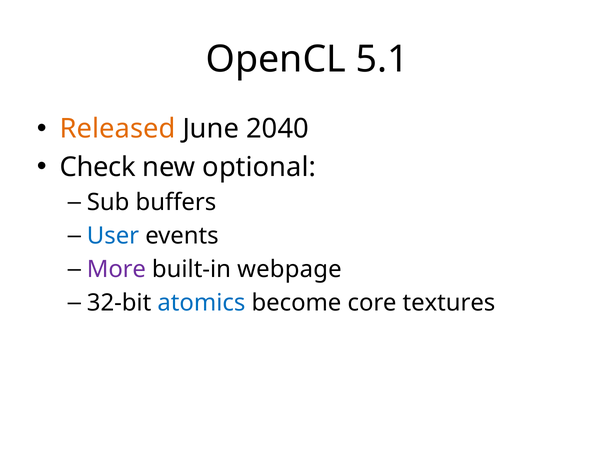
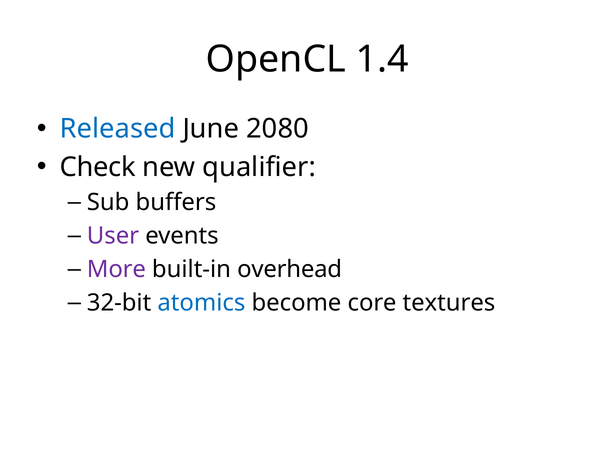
5.1: 5.1 -> 1.4 (382, 60)
Released colour: orange -> blue (118, 129)
2040: 2040 -> 2080 (278, 129)
optional: optional -> qualifier (259, 167)
User colour: blue -> purple (113, 236)
webpage: webpage -> overhead (290, 270)
